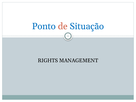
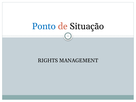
Situação colour: blue -> black (87, 26)
